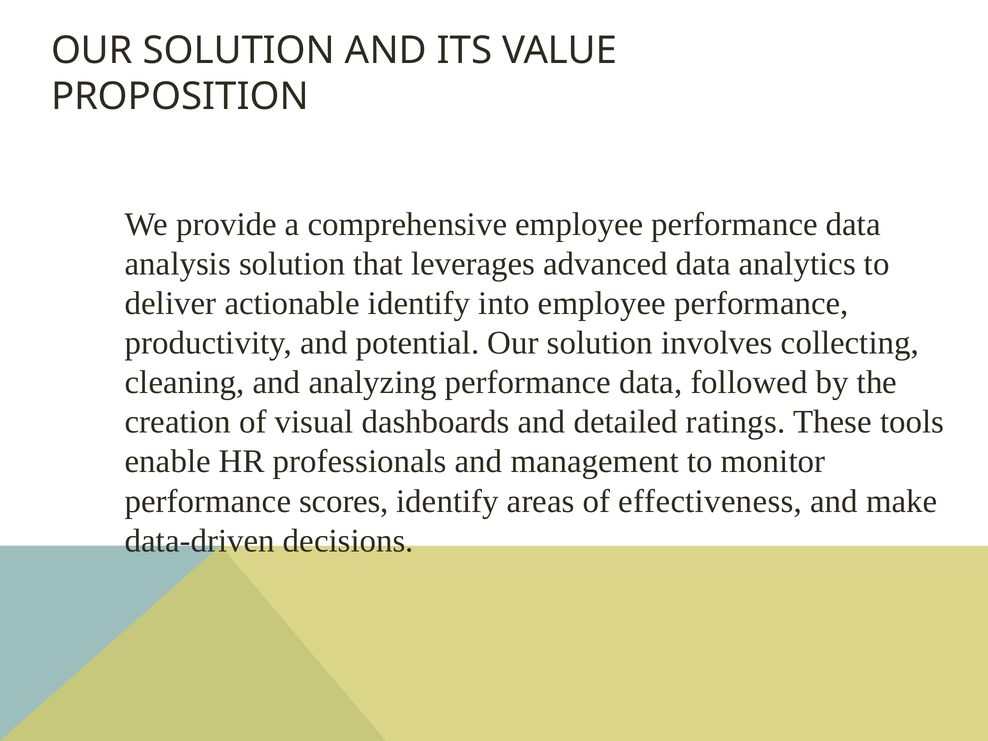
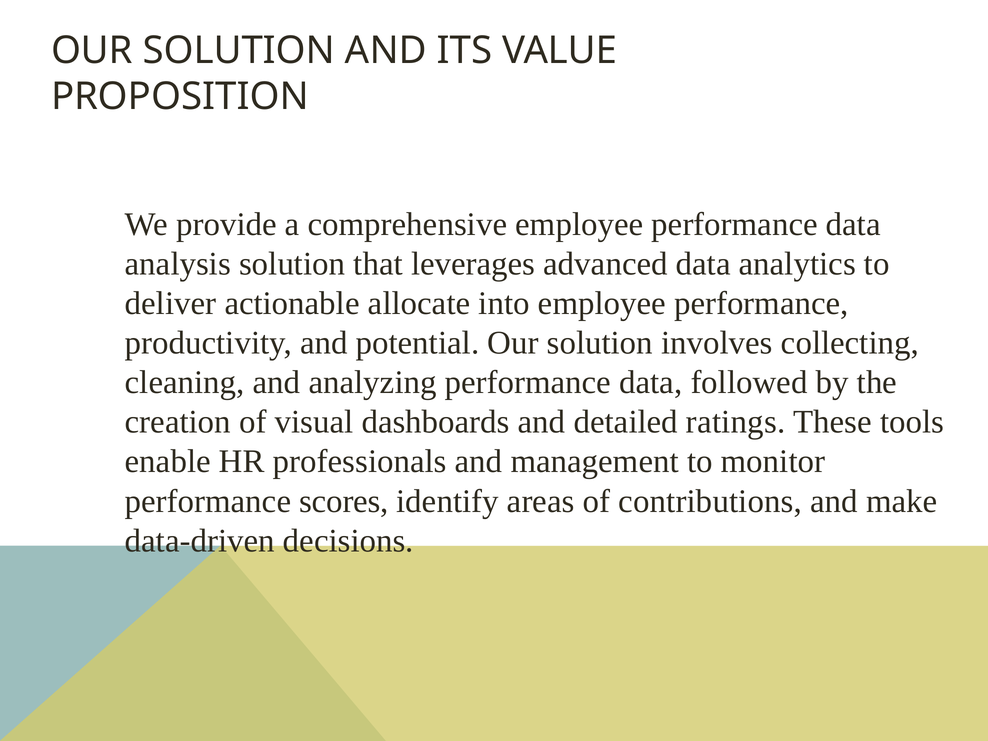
actionable identify: identify -> allocate (419, 304)
effectiveness: effectiveness -> contributions (710, 501)
